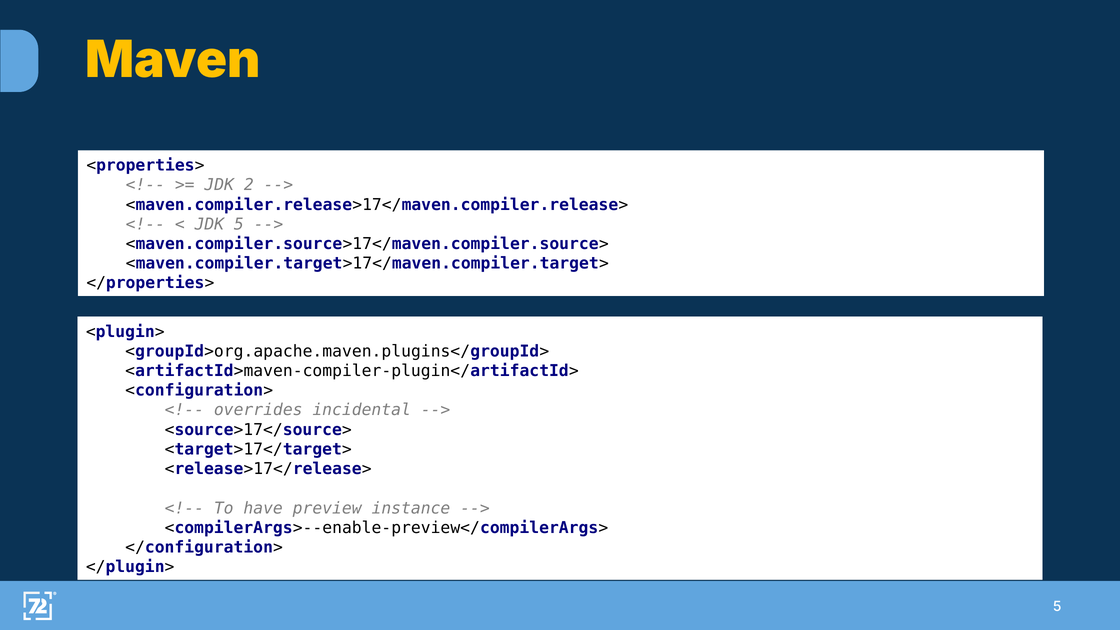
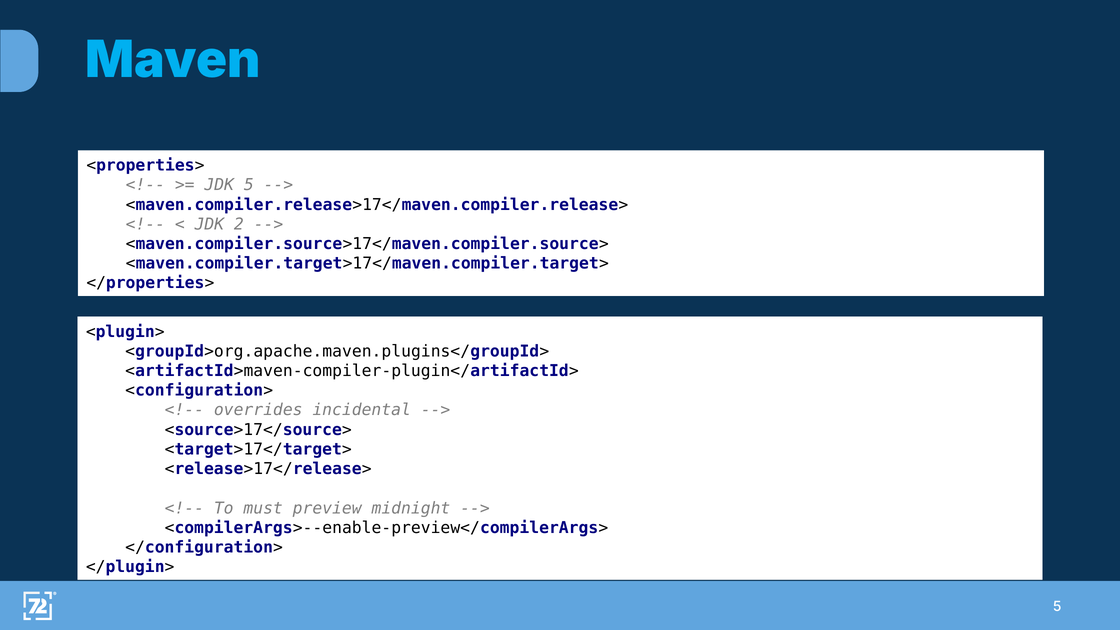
Maven colour: yellow -> light blue (173, 61)
JDK 2: 2 -> 5 (249, 185)
JDK 5: 5 -> 2 (239, 224)
have: have -> must (263, 508)
instance: instance -> midnight (411, 508)
